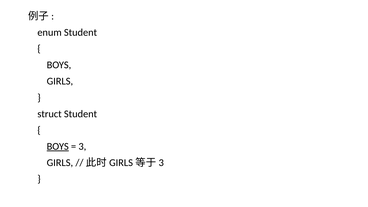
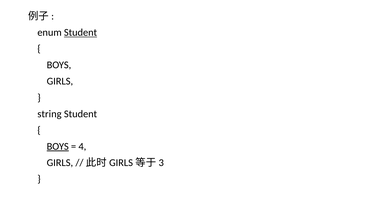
Student underline: none -> present (81, 33)
struct: struct -> string (49, 114)
3: 3 -> 4 (82, 146)
